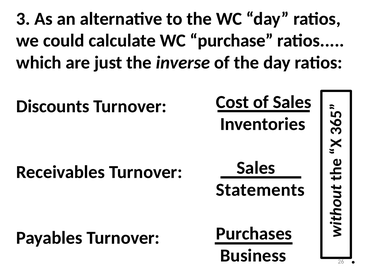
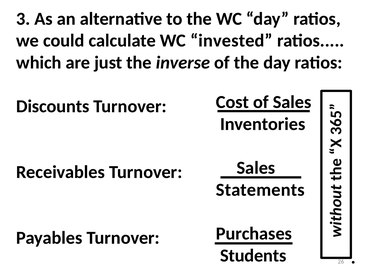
purchase: purchase -> invested (231, 41)
Business: Business -> Students (253, 256)
